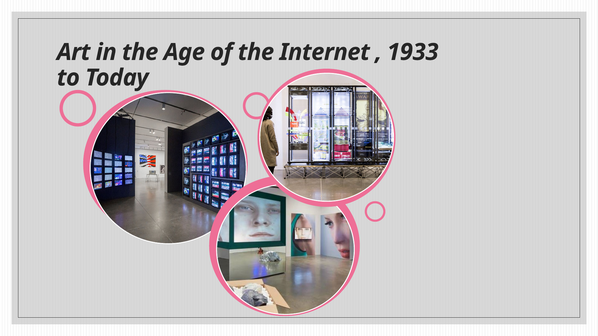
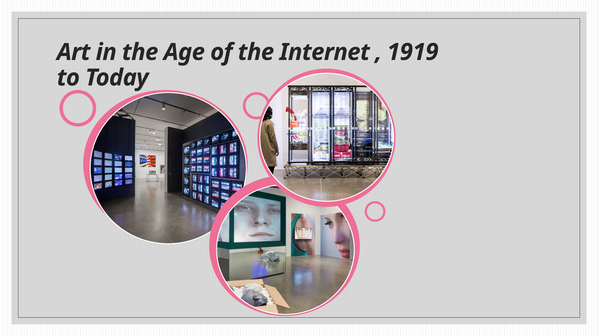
1933: 1933 -> 1919 (413, 52)
